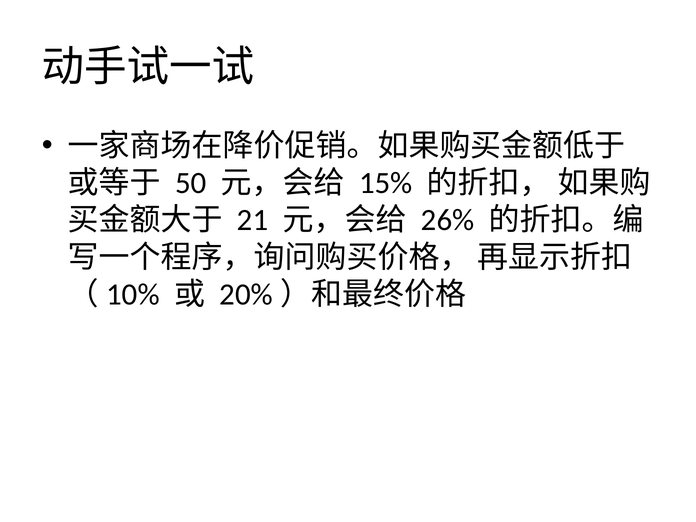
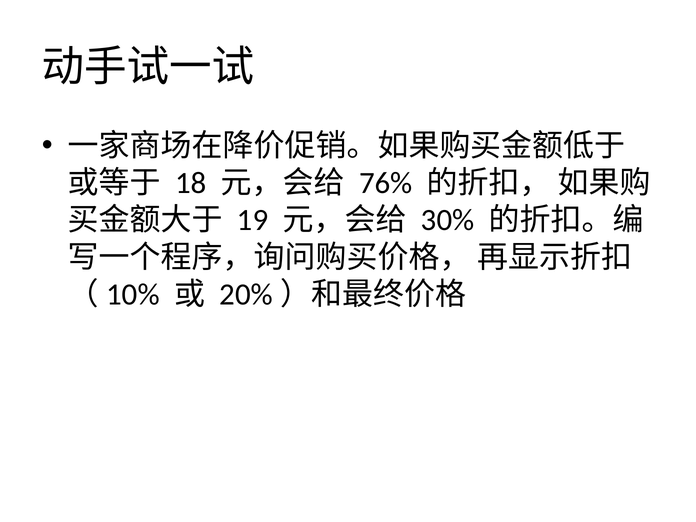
50: 50 -> 18 (191, 183)
15%: 15% -> 76% (386, 183)
21: 21 -> 19 (253, 220)
26%: 26% -> 30% (448, 220)
